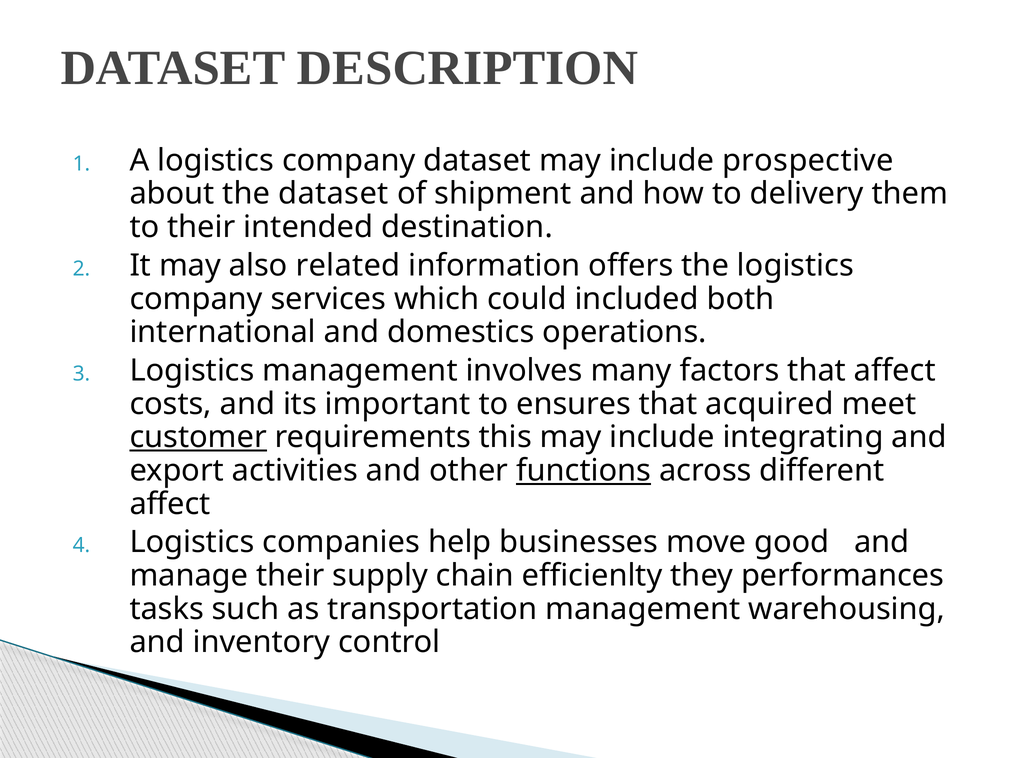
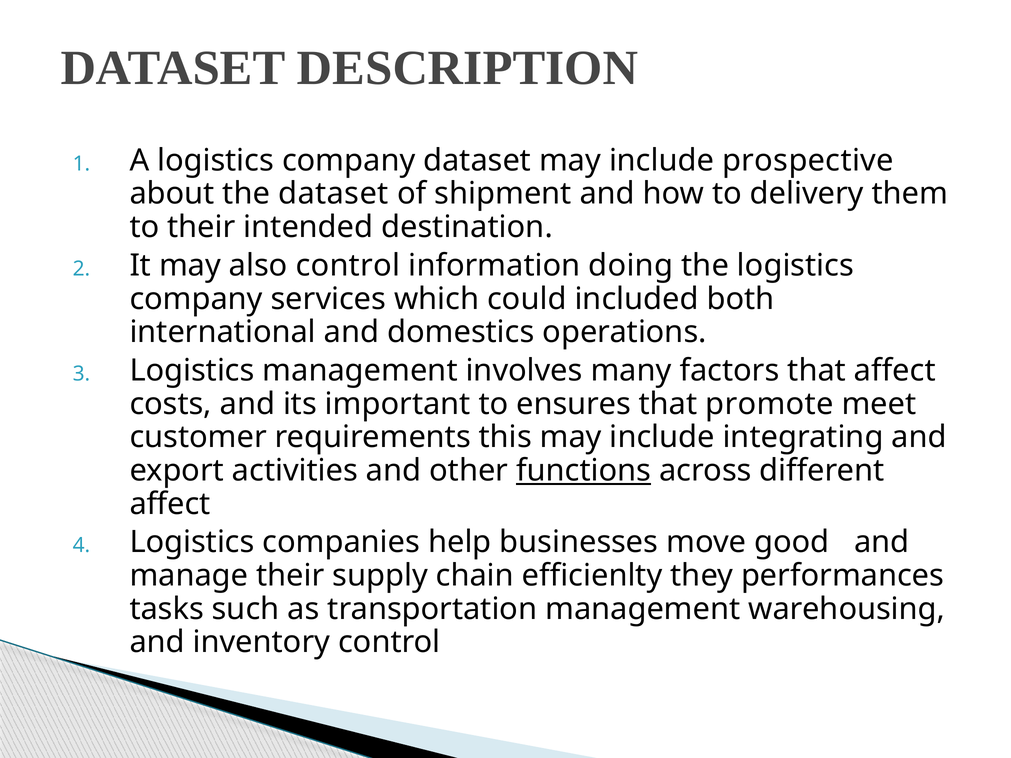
also related: related -> control (348, 266)
offers: offers -> doing (631, 266)
acquired: acquired -> promote (769, 404)
customer underline: present -> none (198, 437)
